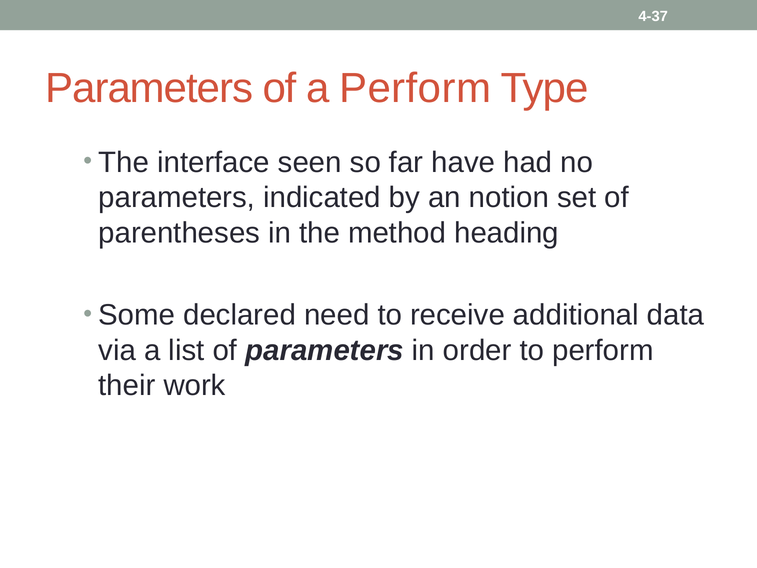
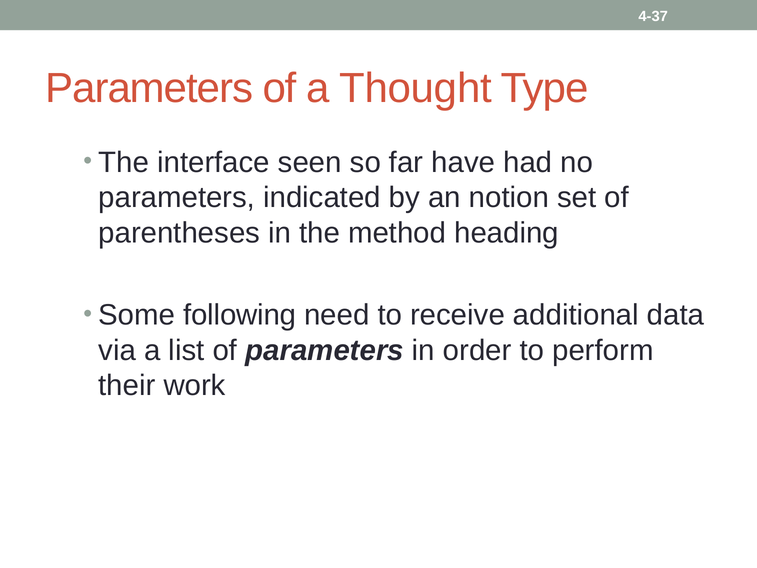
a Perform: Perform -> Thought (416, 88)
declared: declared -> following (240, 315)
